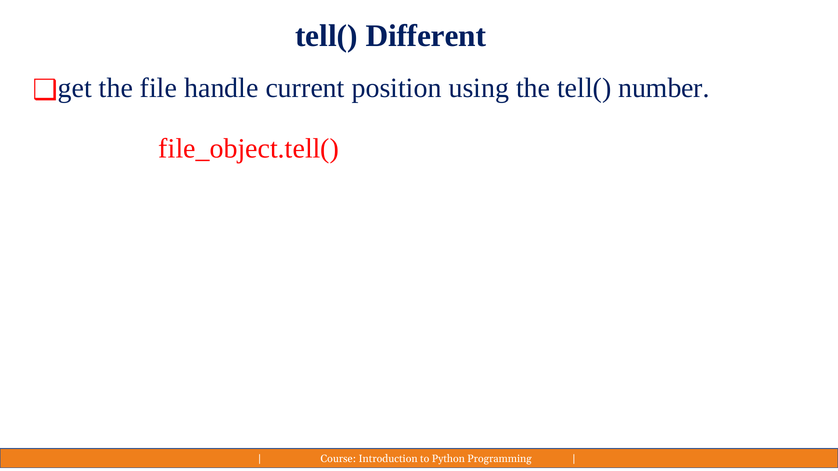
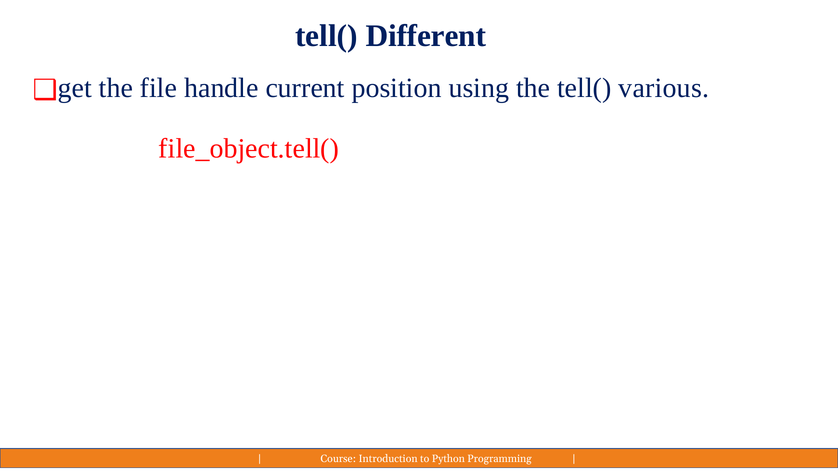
number: number -> various (664, 88)
